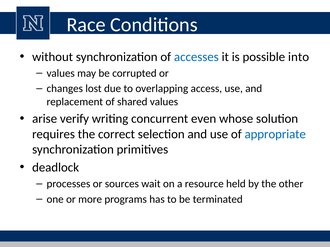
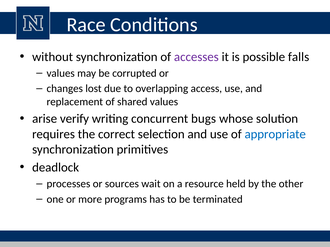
accesses colour: blue -> purple (196, 57)
into: into -> falls (299, 57)
even: even -> bugs (204, 119)
